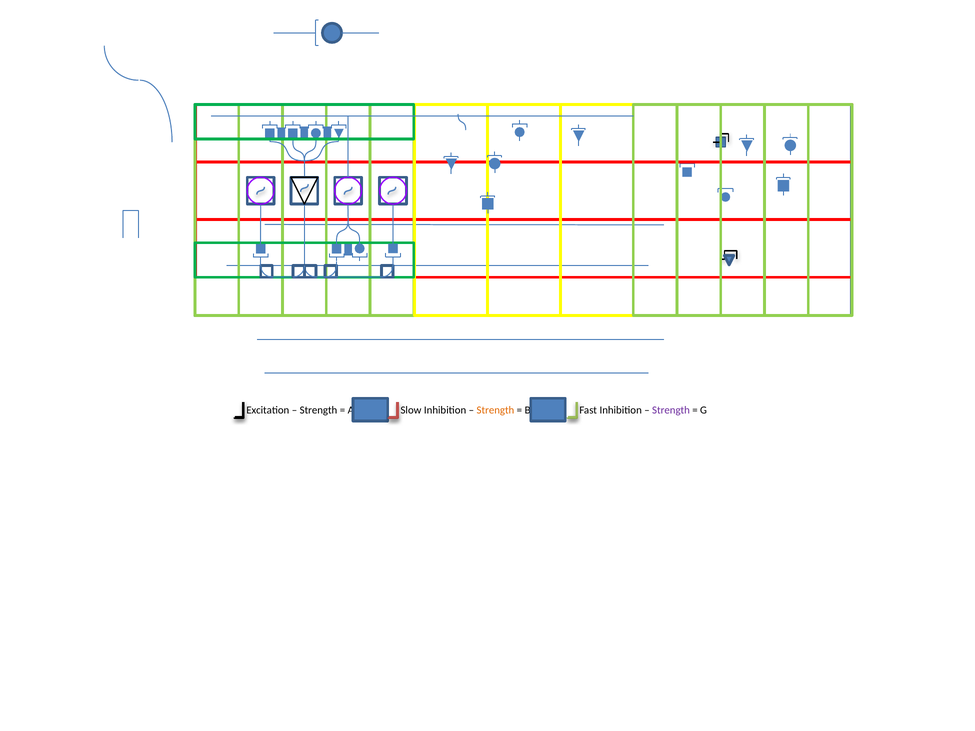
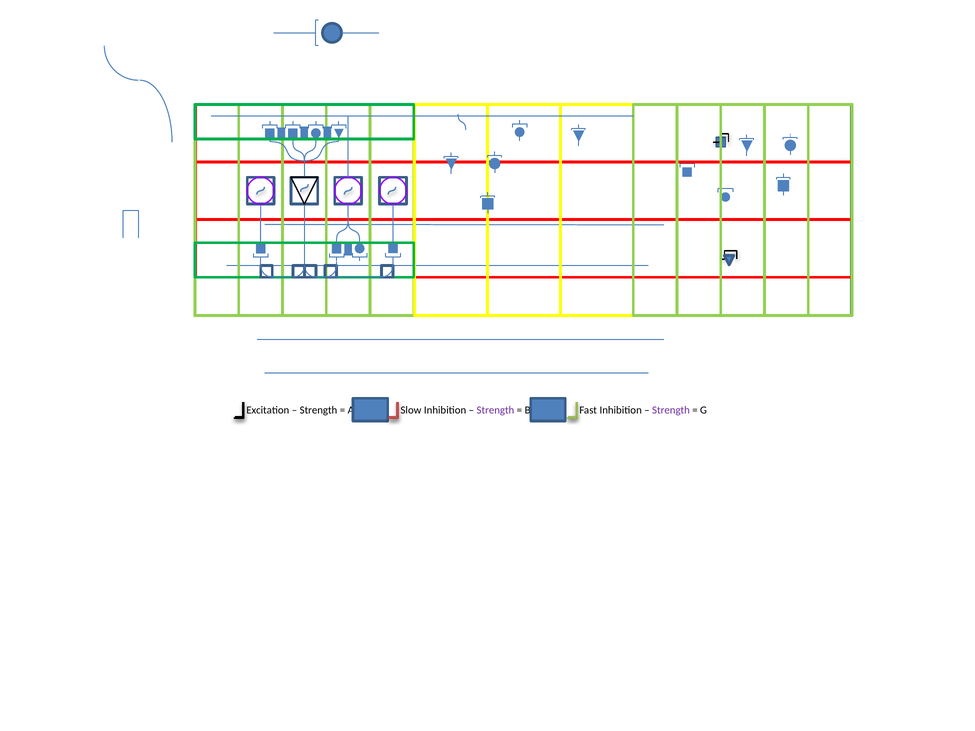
Strength colour: orange -> purple (495, 410)
